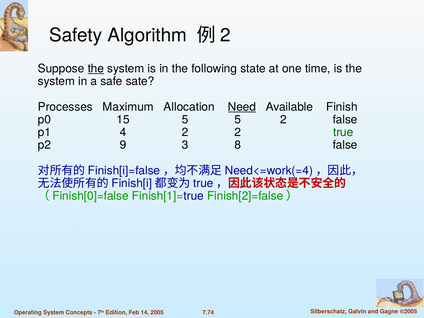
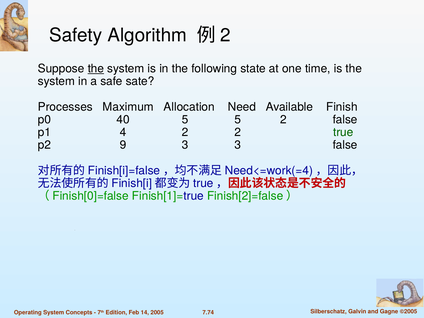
Need underline: present -> none (242, 107)
15: 15 -> 40 (123, 120)
3 8: 8 -> 3 (238, 145)
